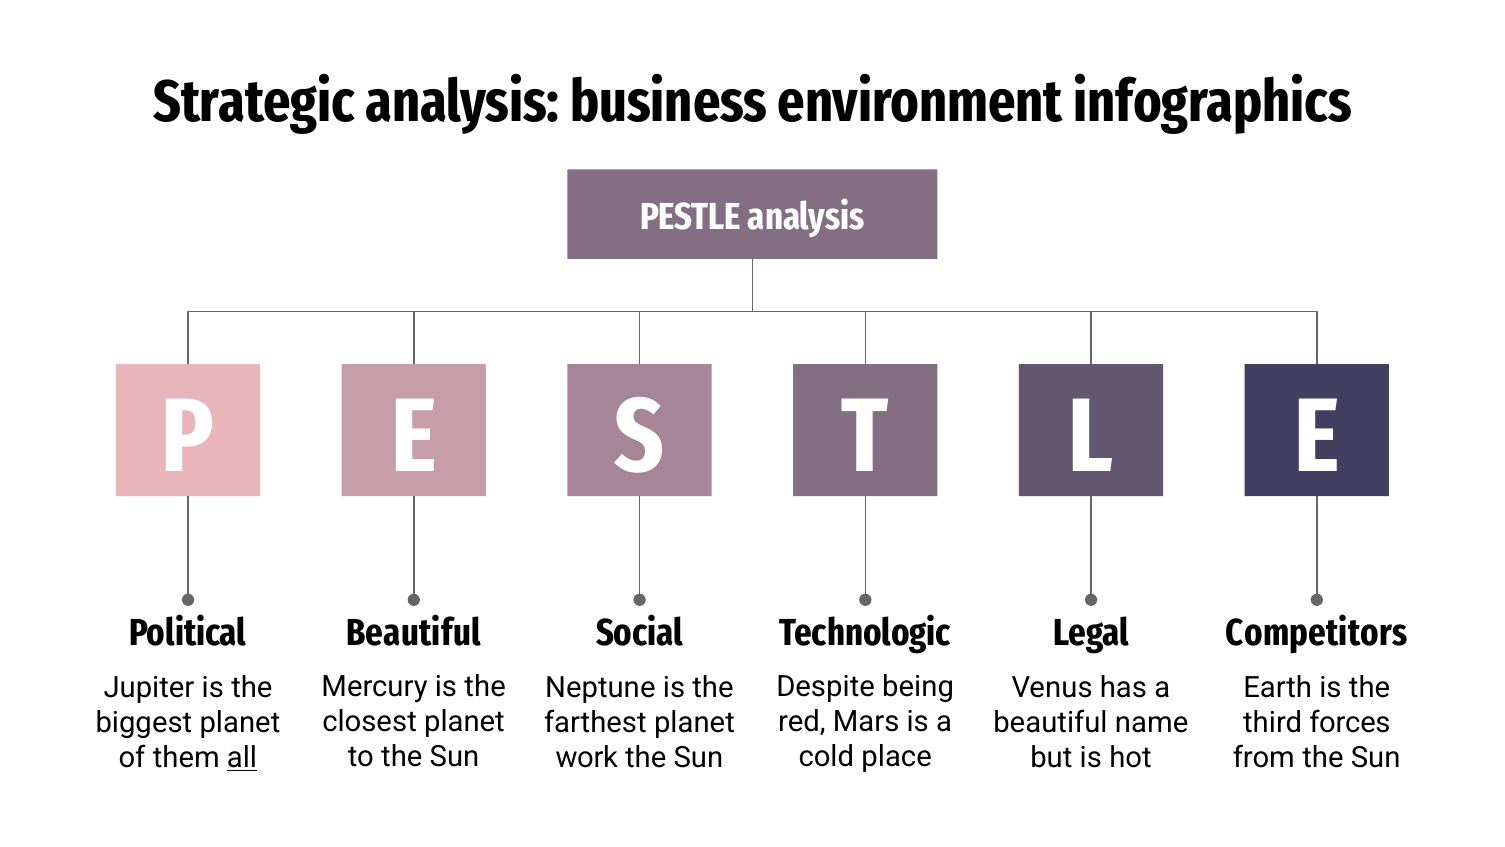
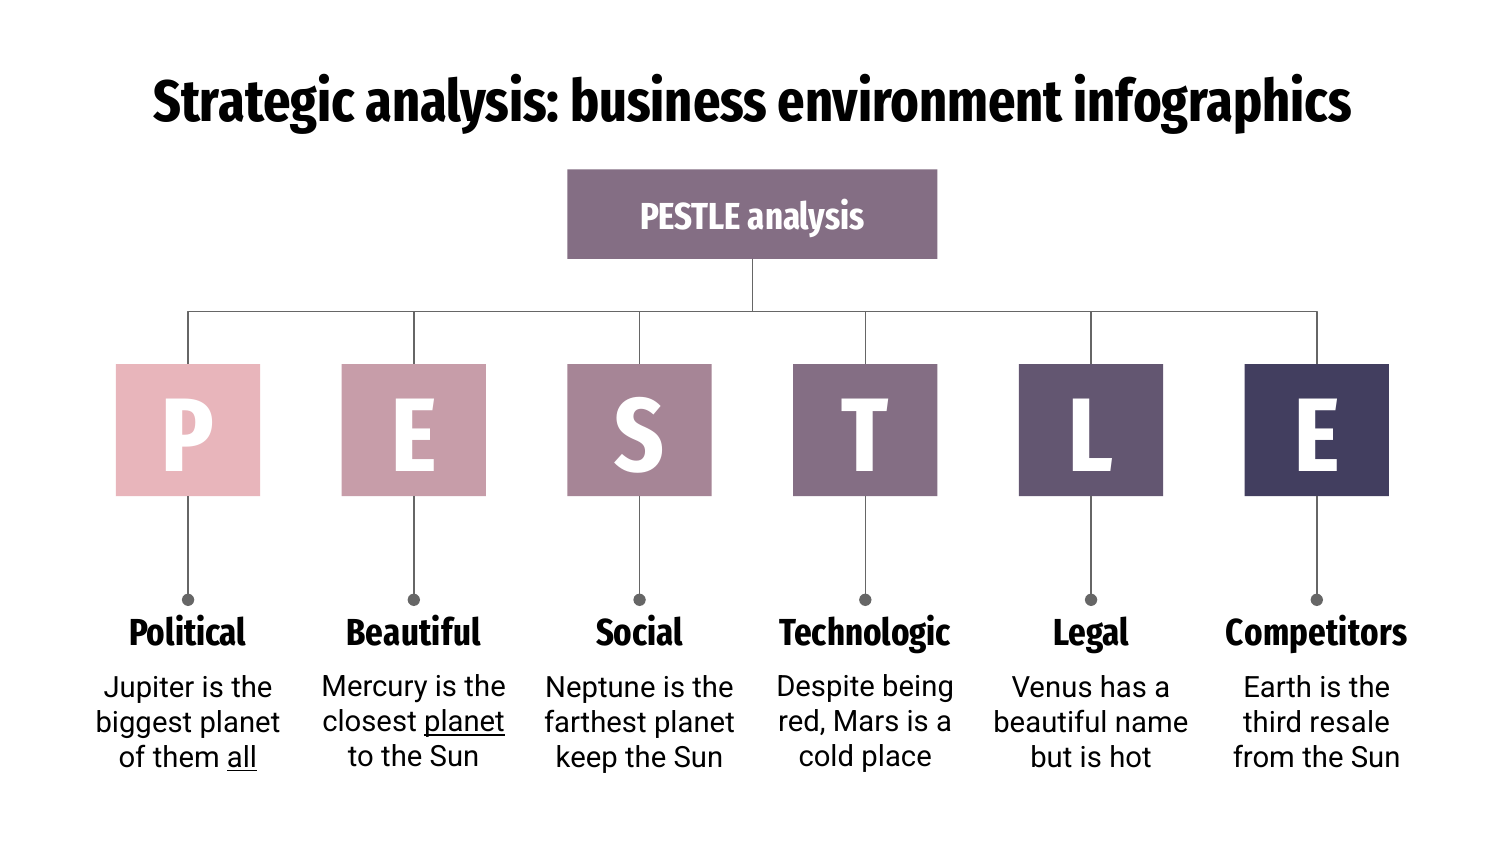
planet underline: none -> present (464, 722)
forces: forces -> resale (1350, 723)
work: work -> keep (587, 758)
